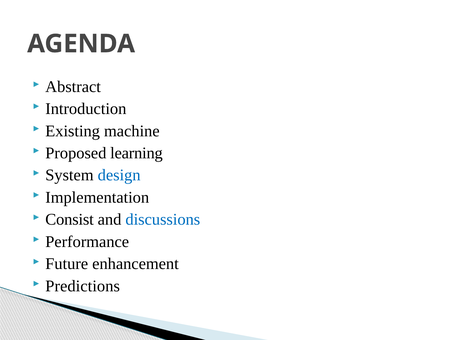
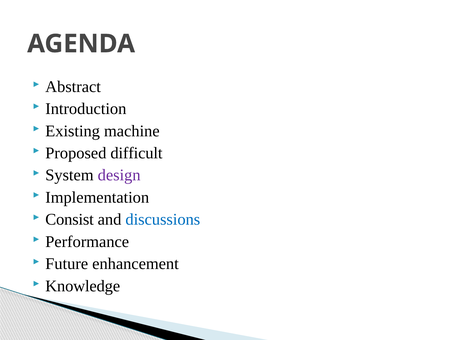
learning: learning -> difficult (136, 153)
design colour: blue -> purple (119, 175)
Predictions: Predictions -> Knowledge (83, 286)
